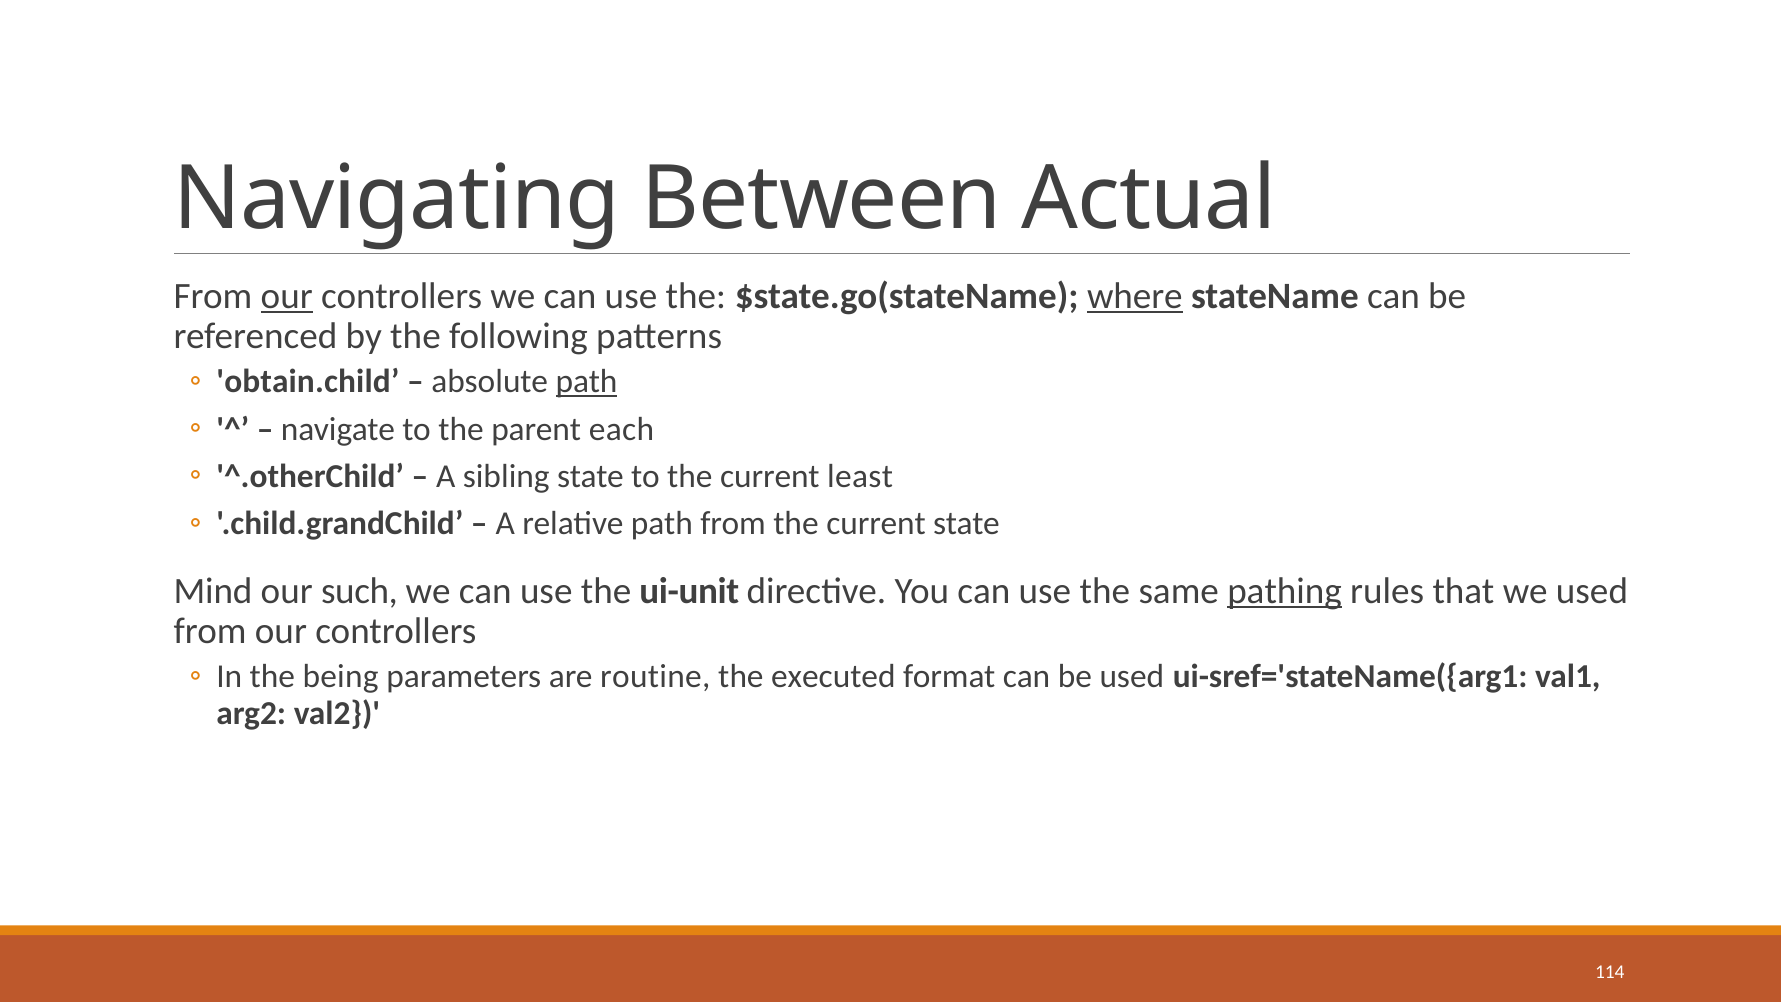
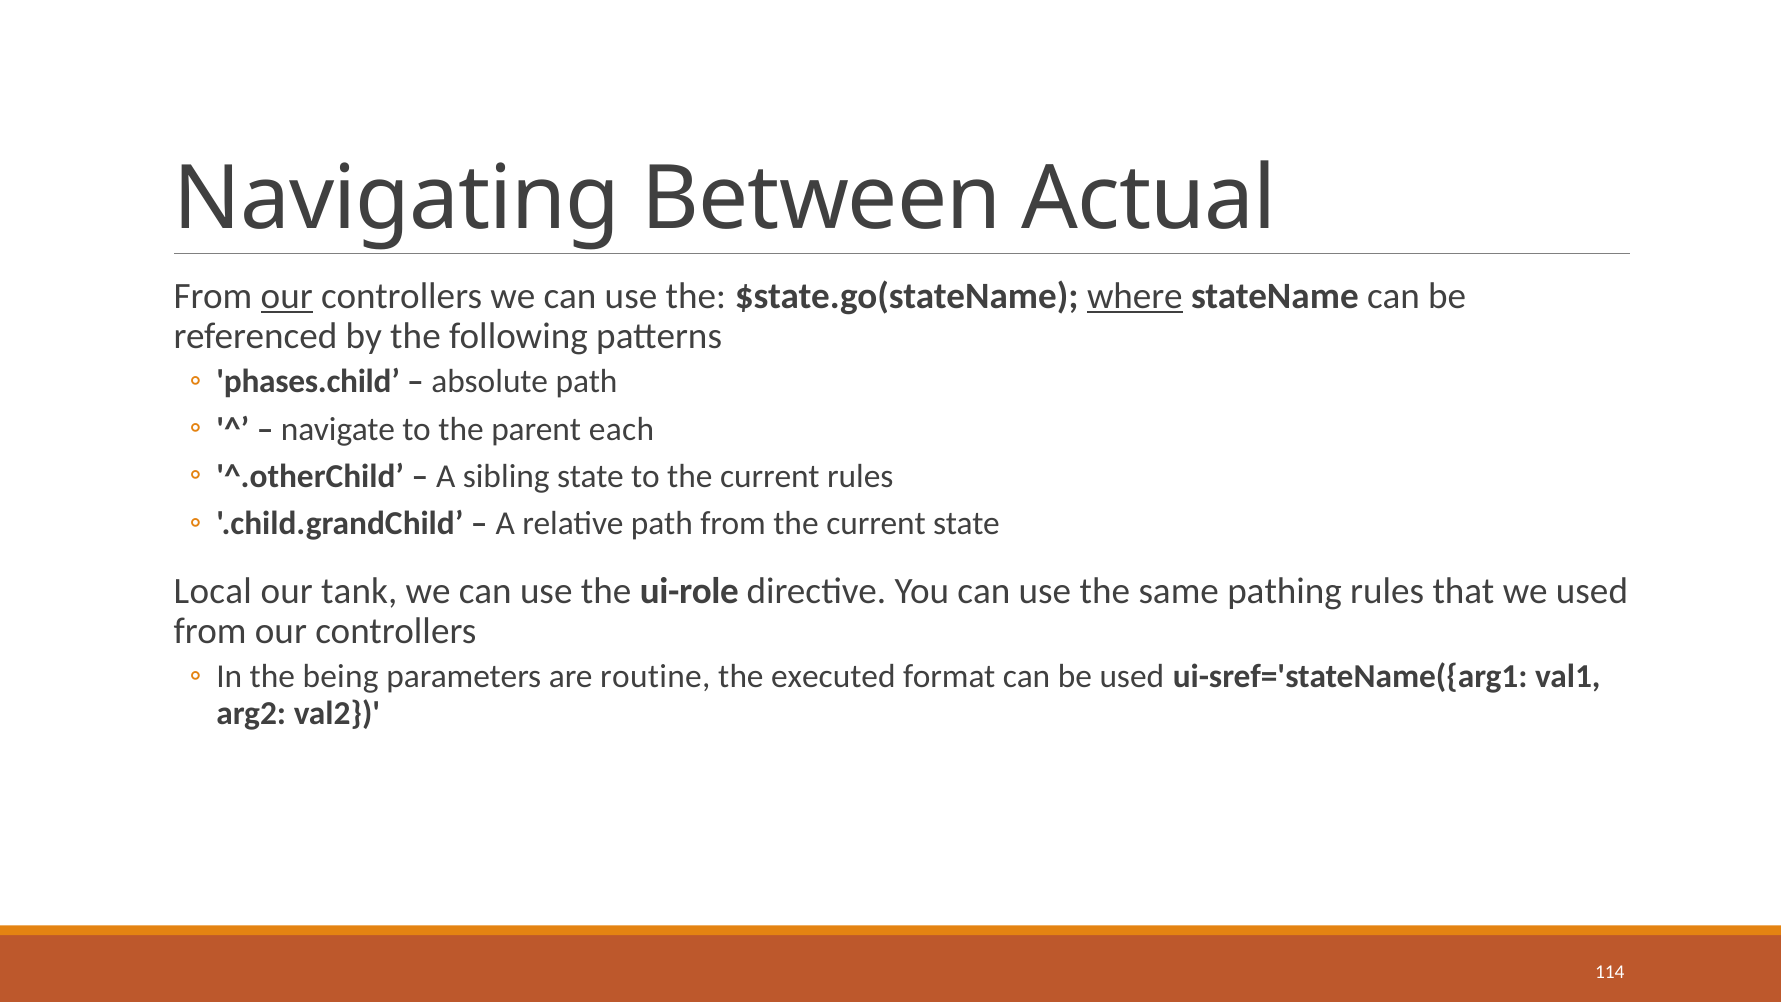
obtain.child: obtain.child -> phases.child (308, 382)
path underline: present -> none (587, 382)
current least: least -> rules (860, 476)
Mind: Mind -> Local (213, 591)
such: such -> tank (359, 591)
ui-unit: ui-unit -> ui-role (689, 591)
pathing underline: present -> none (1285, 591)
